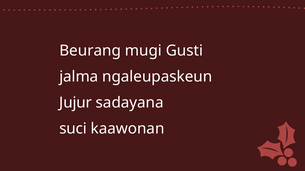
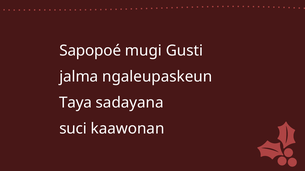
Beurang: Beurang -> Sapopoé (90, 51)
Jujur: Jujur -> Taya (76, 103)
